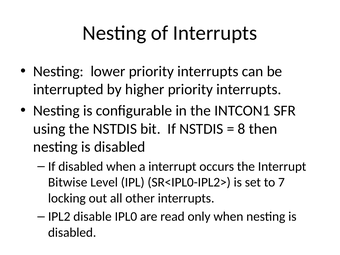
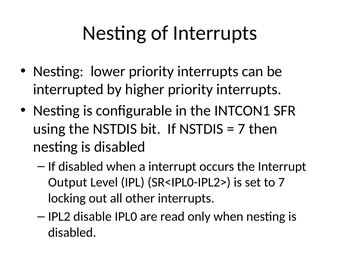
8: 8 -> 7 (242, 129)
Bitwise: Bitwise -> Output (68, 182)
